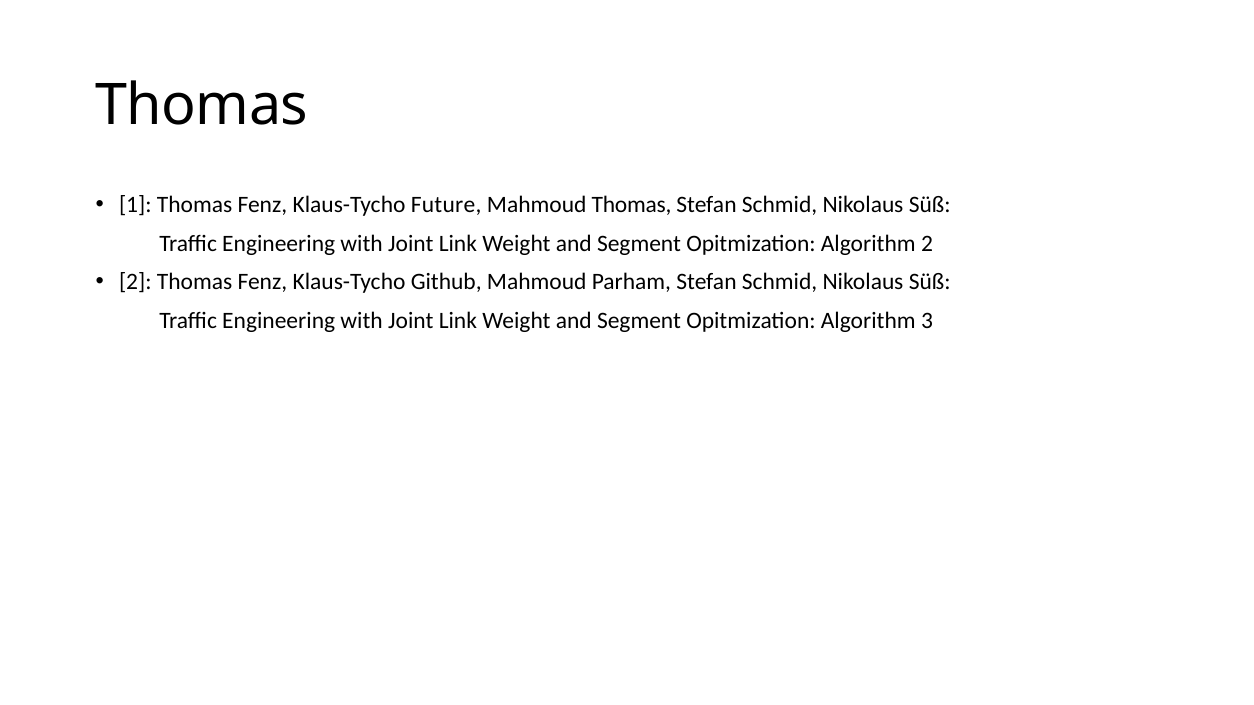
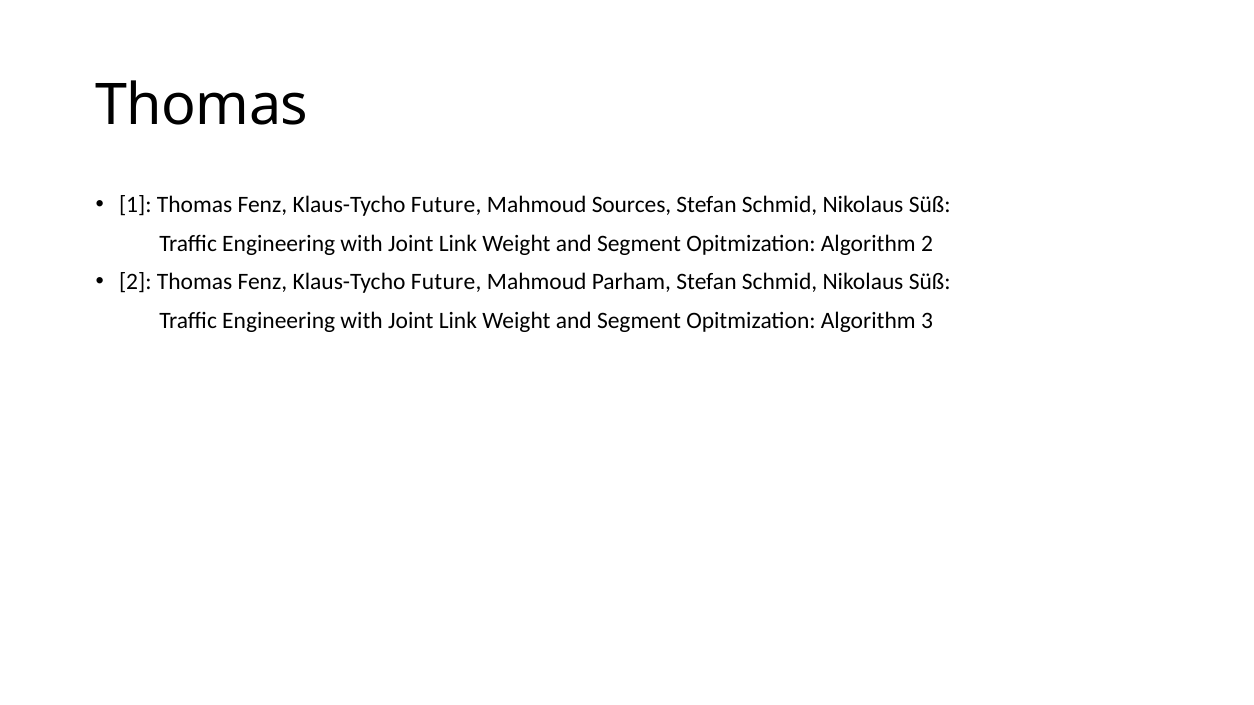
Mahmoud Thomas: Thomas -> Sources (632, 205)
Github: Github -> Future (446, 282)
